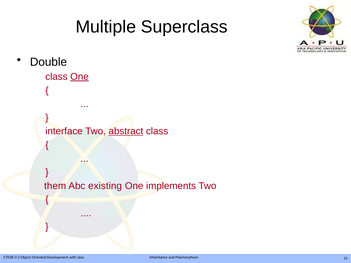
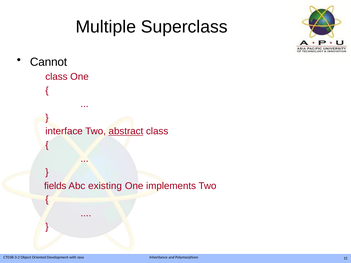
Double: Double -> Cannot (49, 62)
One underline: present -> none (79, 77)
them: them -> fields (55, 186)
